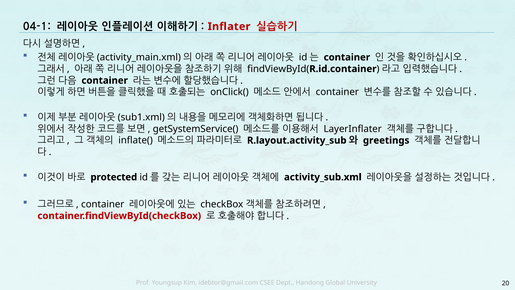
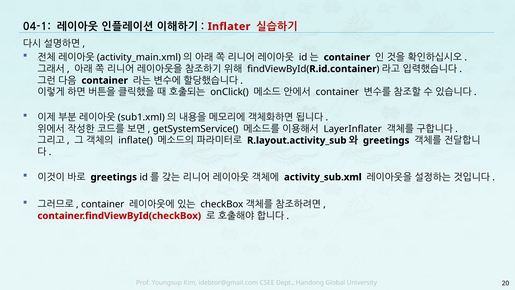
protected: protected -> greetings (114, 177)
